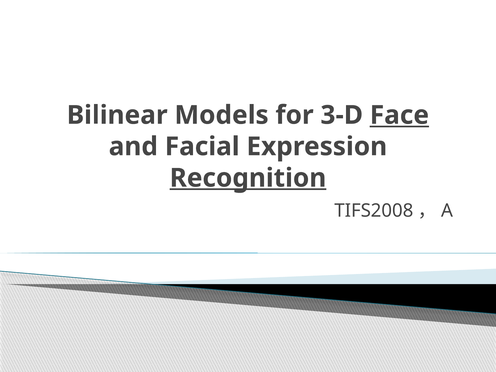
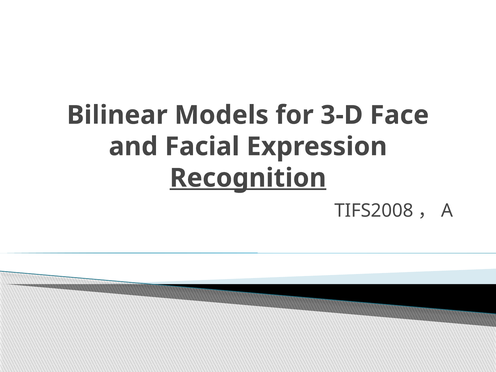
Face underline: present -> none (399, 115)
